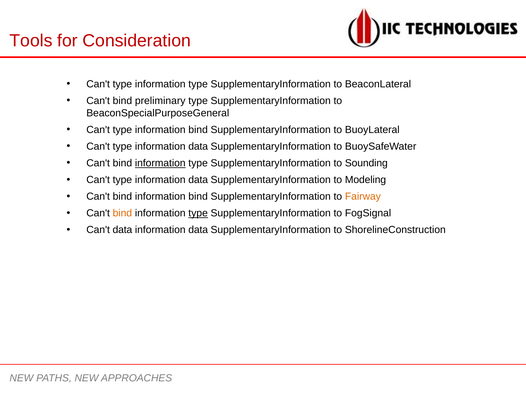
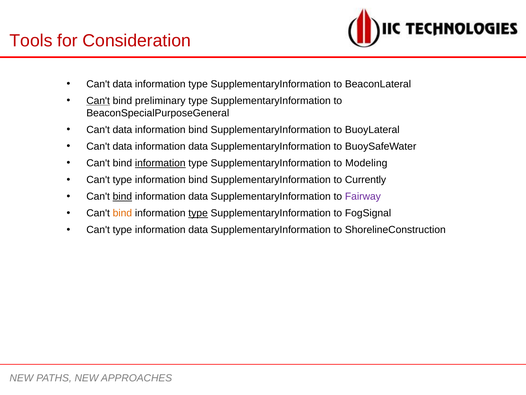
type: type -> data (122, 84)
Can't underline: none -> present (98, 101)
type: type -> data (122, 130)
type: type -> data (122, 146)
Sounding: Sounding -> Modeling (366, 163)
data: data -> bind (198, 180)
Modeling: Modeling -> Currently (366, 180)
bind underline: none -> present (122, 196)
bind: bind -> data (198, 196)
Fairway colour: orange -> purple (363, 196)
data: data -> type (122, 230)
